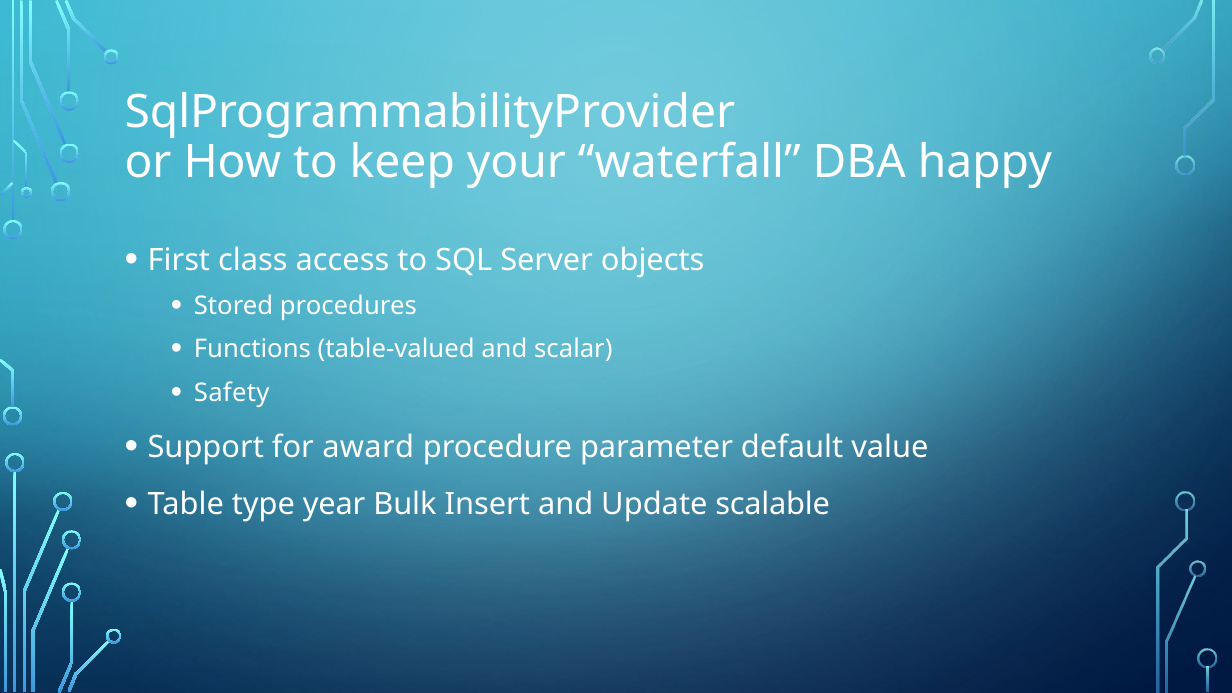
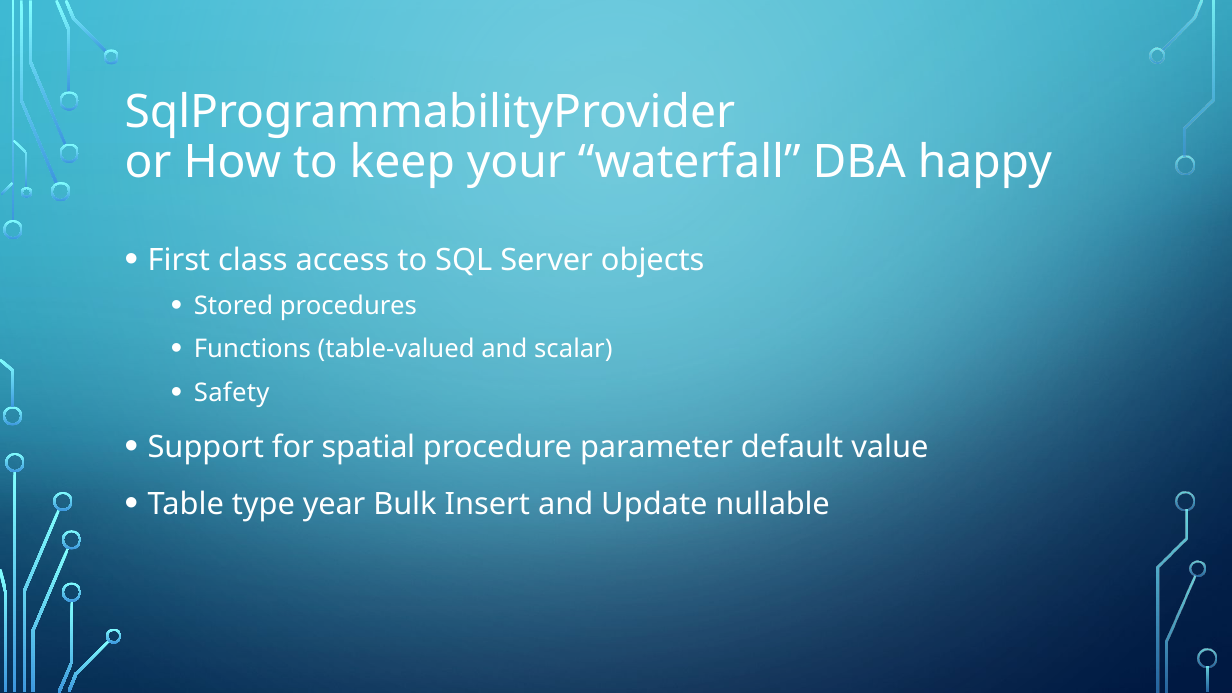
award: award -> spatial (368, 447)
scalable: scalable -> nullable (773, 505)
